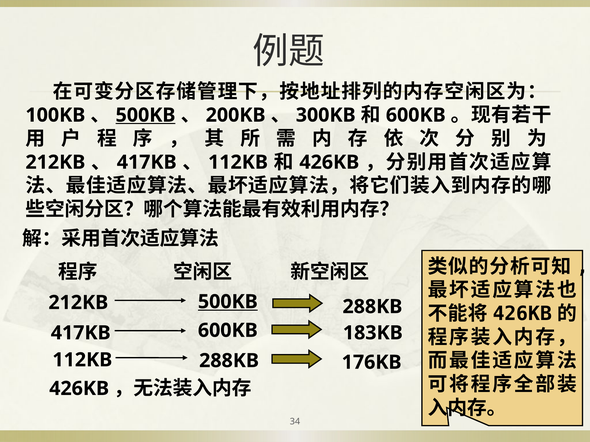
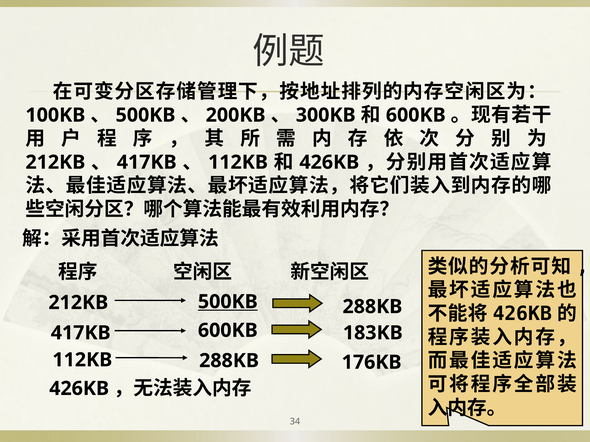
500KB underline: present -> none (145, 115)
